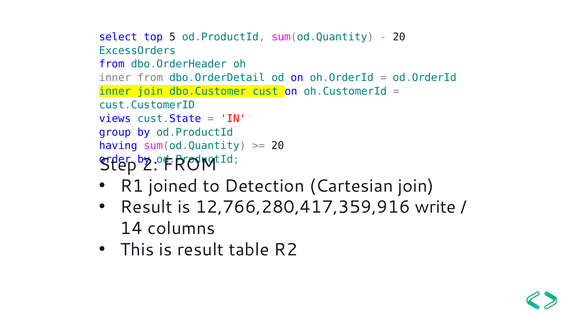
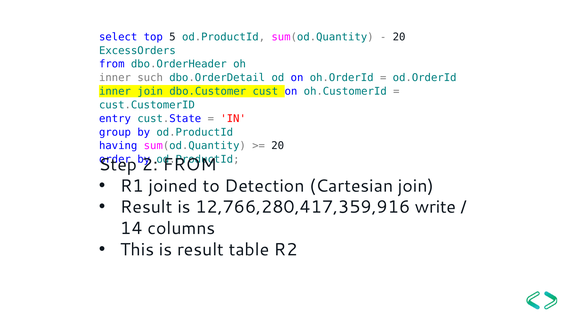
inner from: from -> such (150, 78)
views: views -> entry (115, 119)
